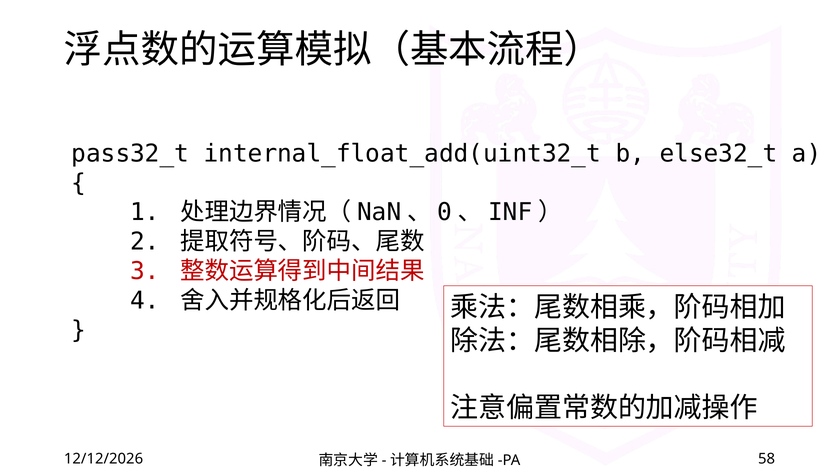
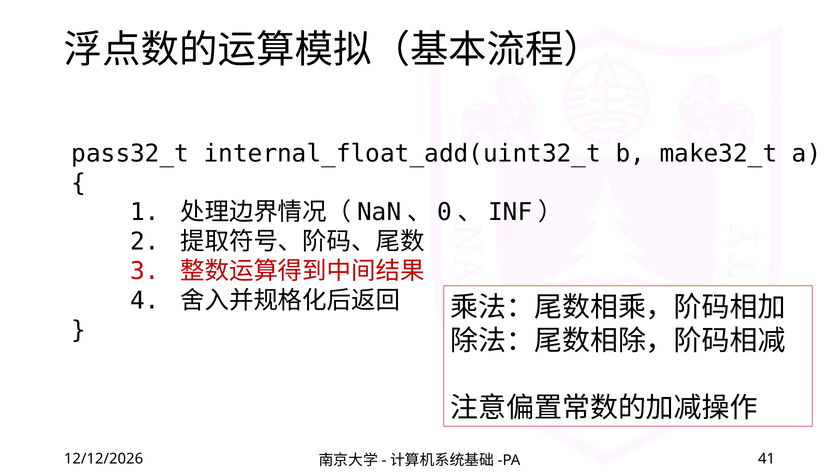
else32_t: else32_t -> make32_t (718, 154)
58: 58 -> 41 (767, 459)
